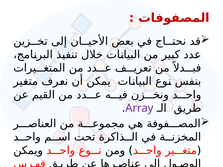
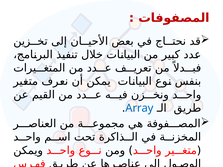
Array colour: purple -> blue (139, 108)
